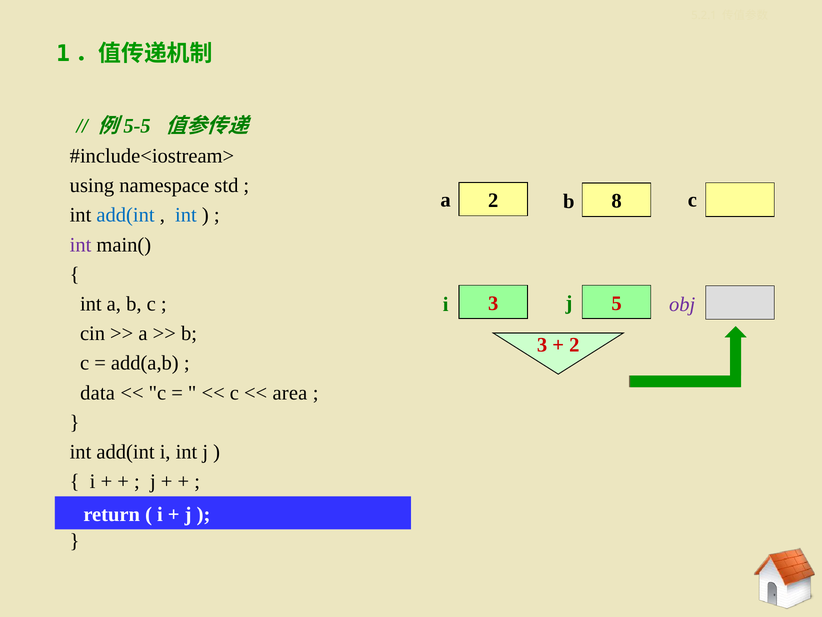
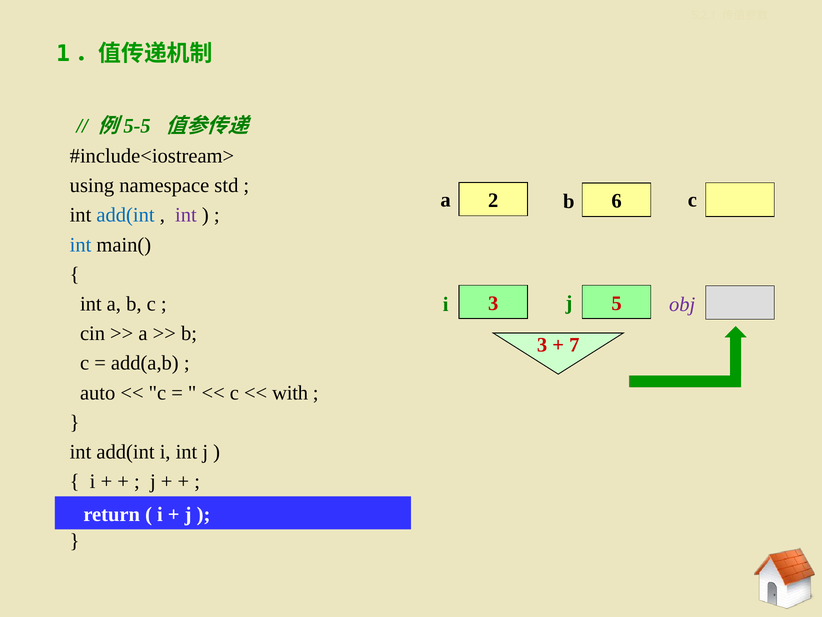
8: 8 -> 6 (617, 201)
int colour: blue -> purple (186, 215)
int colour: purple -> blue (81, 245)
2: 2 -> 7 (574, 344)
data: data -> auto (98, 392)
area: area -> with (290, 392)
